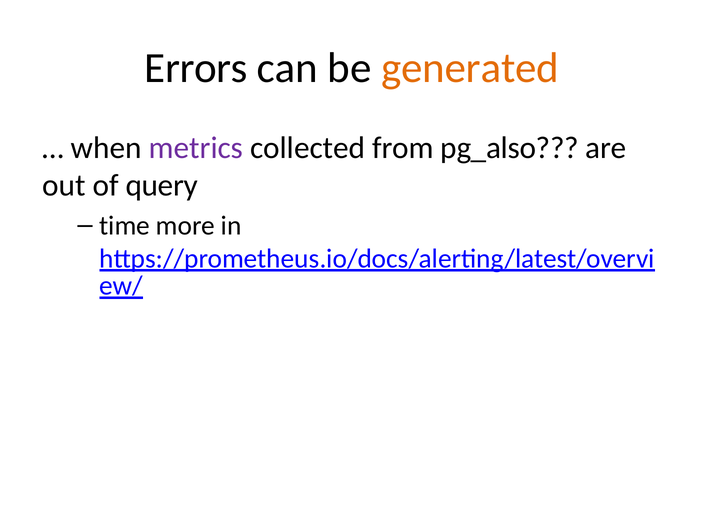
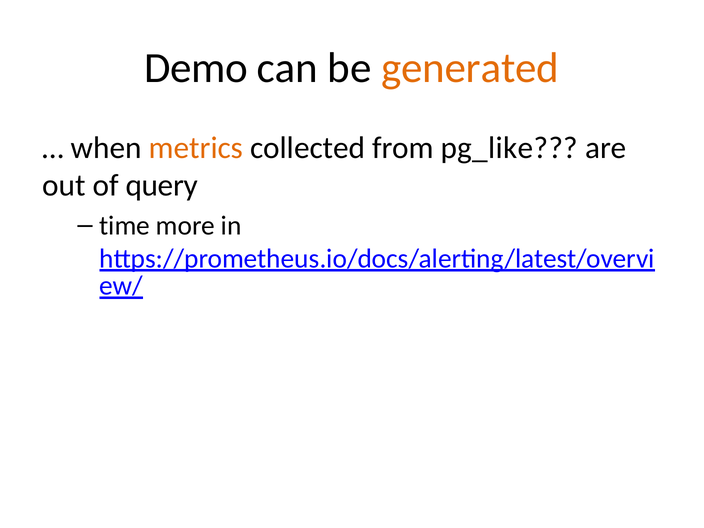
Errors: Errors -> Demo (196, 68)
metrics colour: purple -> orange (196, 148)
pg_also: pg_also -> pg_like (509, 148)
